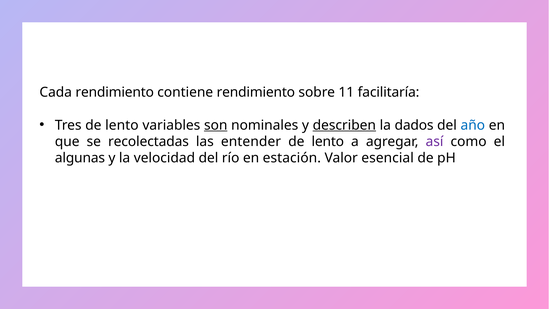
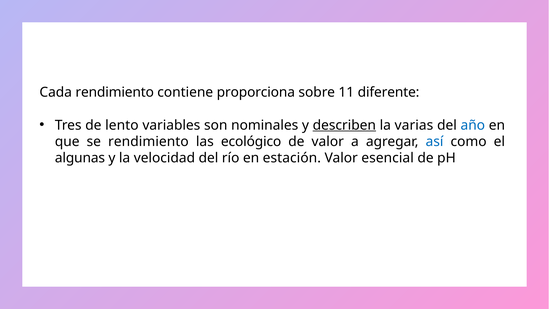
contiene rendimiento: rendimiento -> proporciona (256, 92)
facilitaría: facilitaría -> diferente (389, 92)
son underline: present -> none (216, 125)
dados: dados -> varias (414, 125)
se recolectadas: recolectadas -> rendimiento (148, 142)
entender: entender -> ecológico (251, 142)
lento: lento -> valor (328, 142)
así colour: purple -> blue (435, 142)
